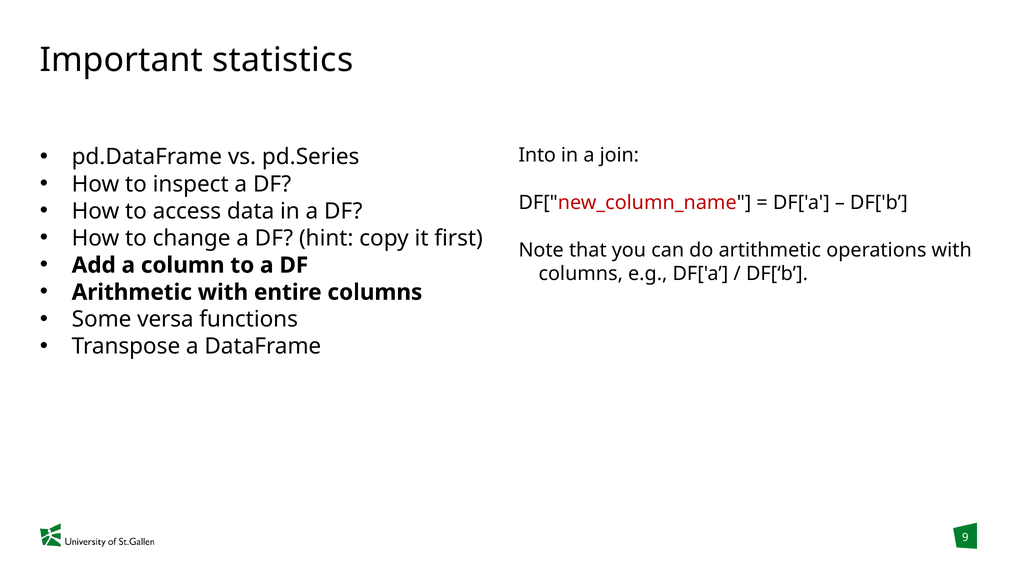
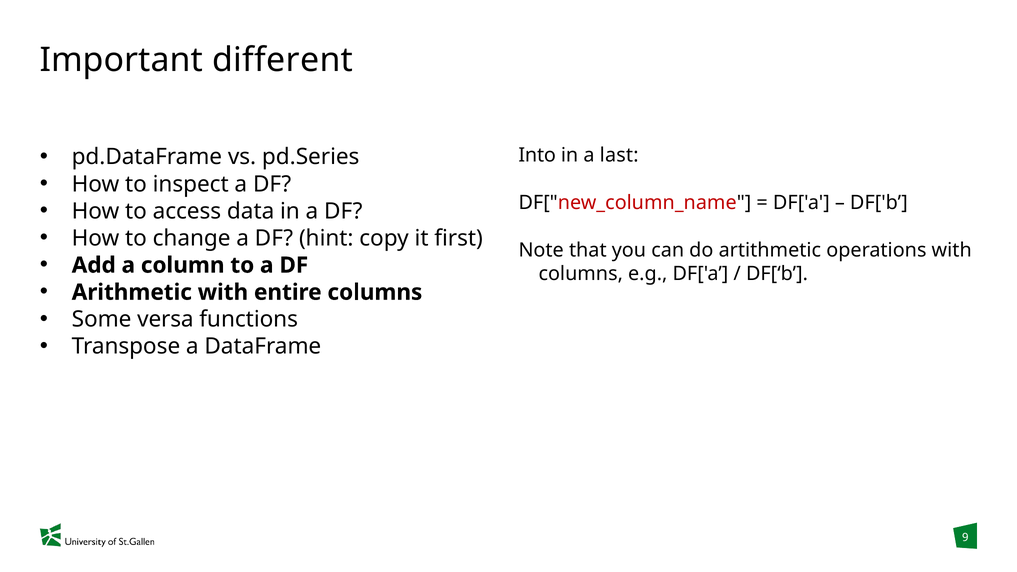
statistics: statistics -> different (283, 60)
join: join -> last (619, 155)
